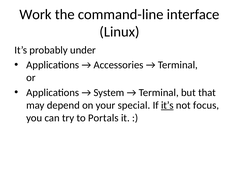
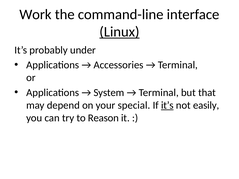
Linux underline: none -> present (119, 32)
focus: focus -> easily (206, 105)
Portals: Portals -> Reason (103, 118)
